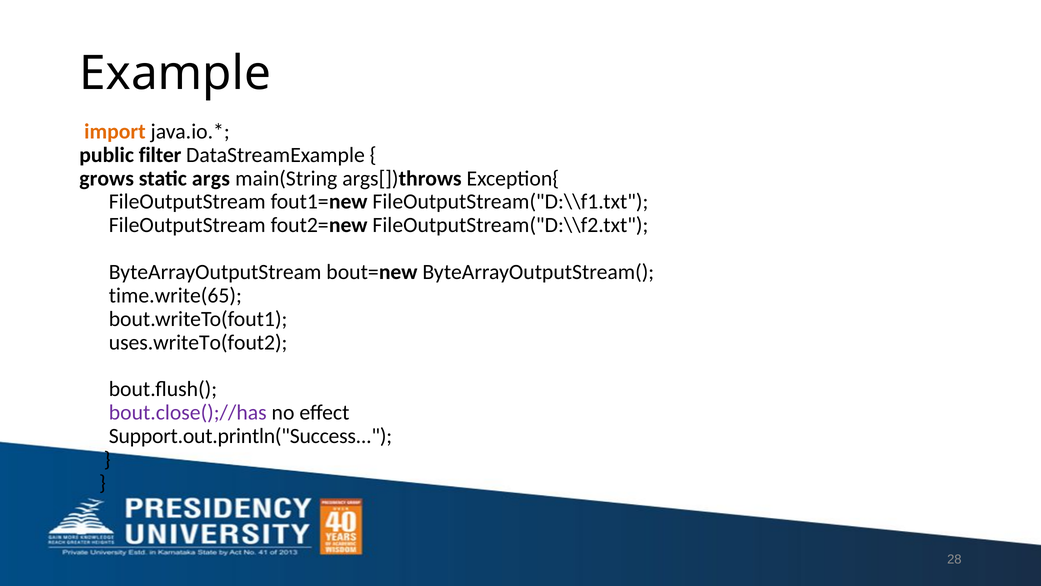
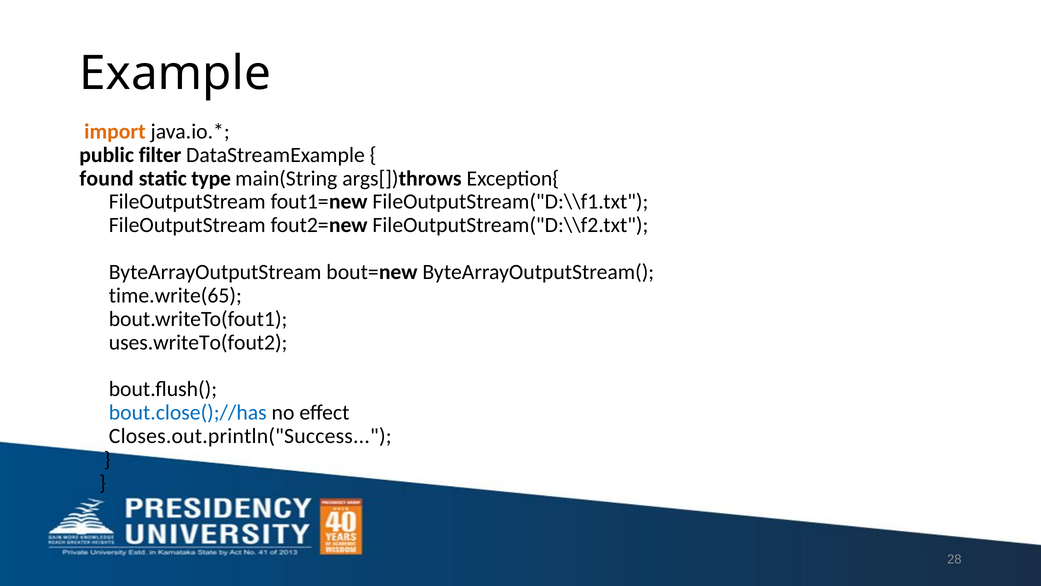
grows: grows -> found (107, 178)
args: args -> type (211, 178)
bout.close();//has colour: purple -> blue (188, 412)
Support.out.println("Success: Support.out.println("Success -> Closes.out.println("Success (250, 436)
